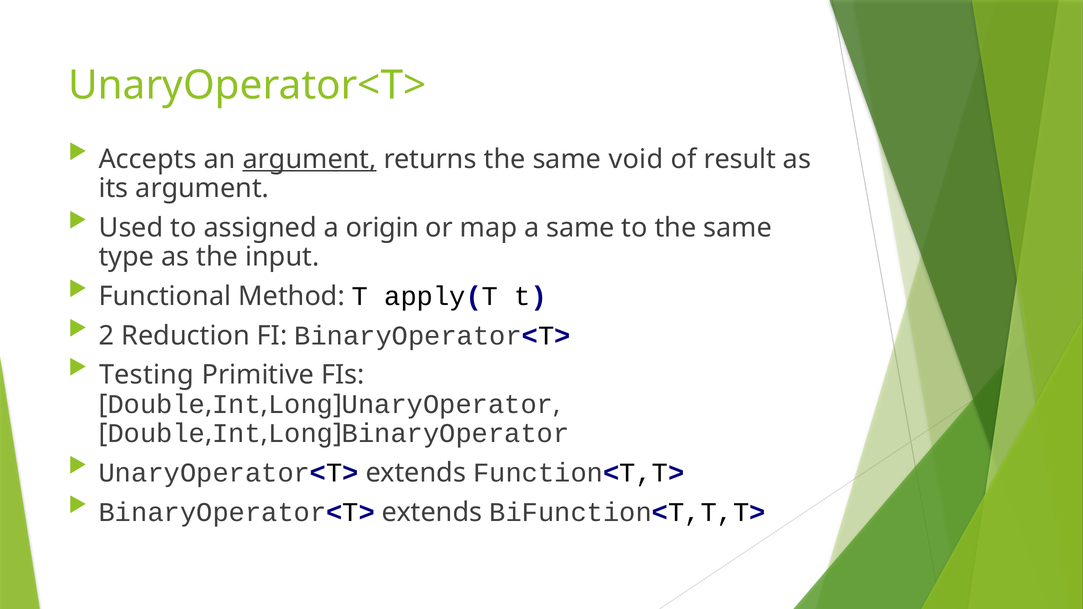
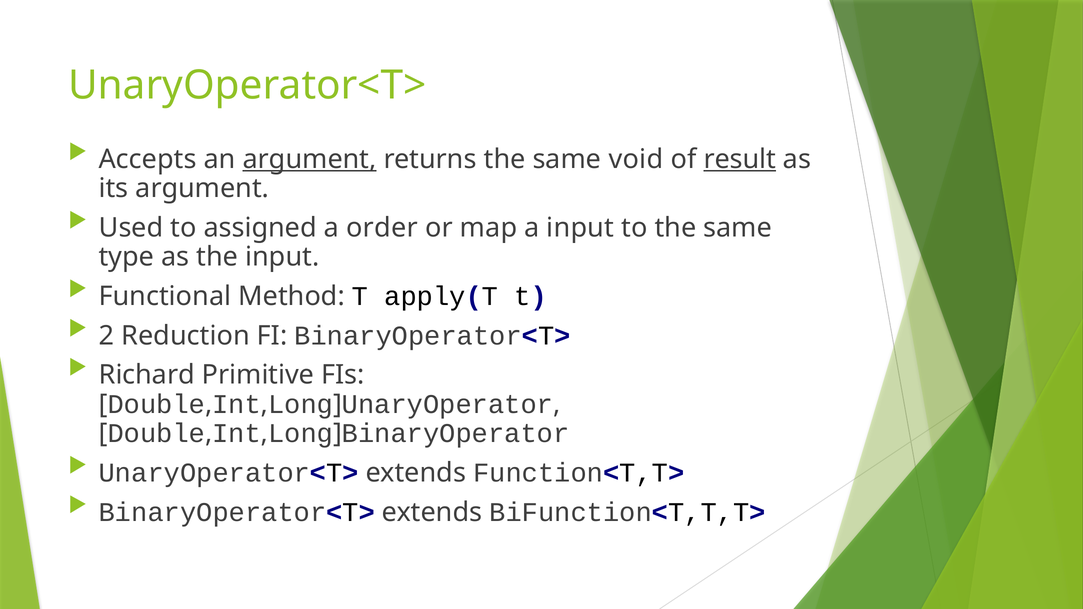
result underline: none -> present (740, 159)
origin: origin -> order (382, 228)
a same: same -> input (580, 228)
Testing: Testing -> Richard (147, 375)
